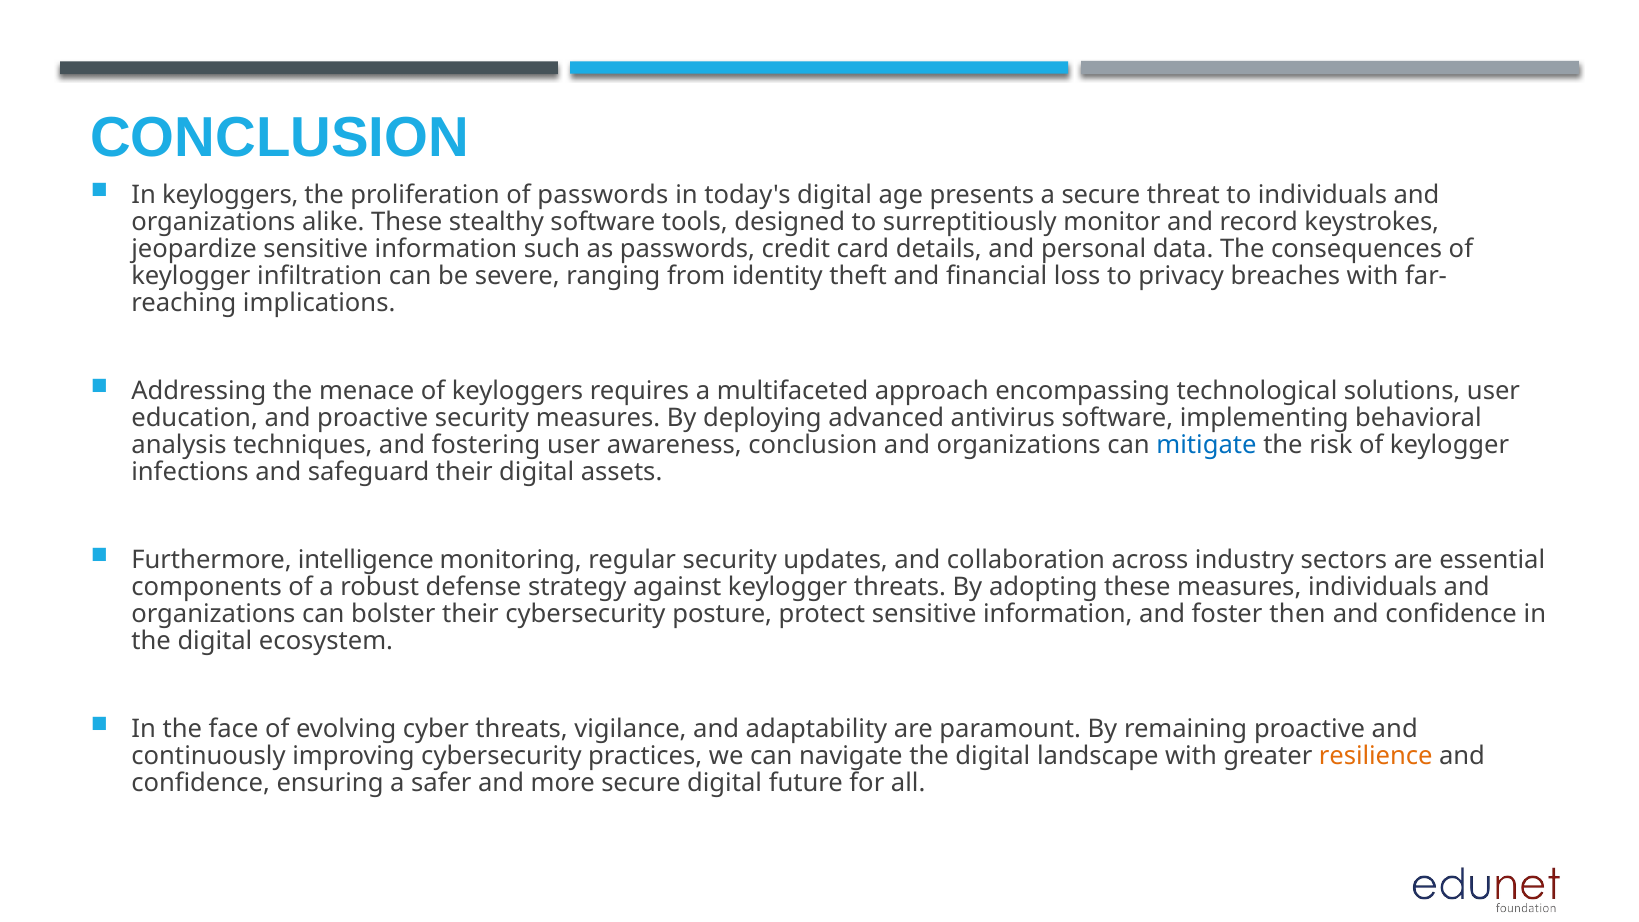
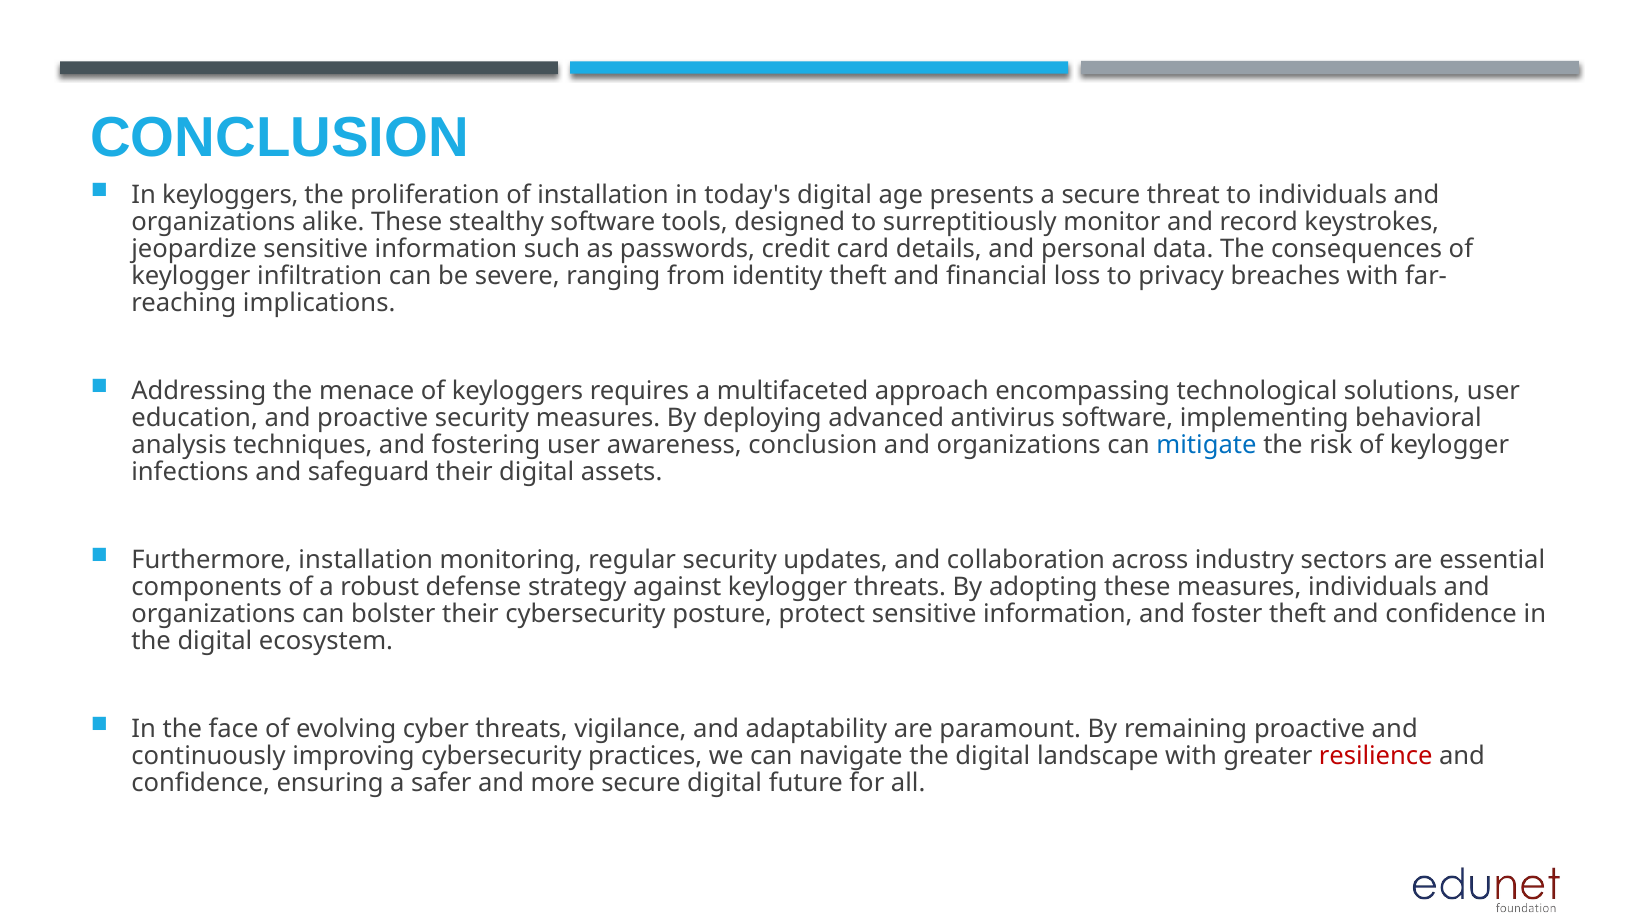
of passwords: passwords -> installation (603, 195)
Furthermore intelligence: intelligence -> installation (366, 560)
foster then: then -> theft (1298, 614)
resilience colour: orange -> red (1376, 756)
